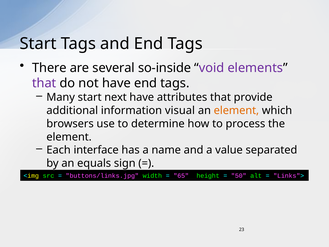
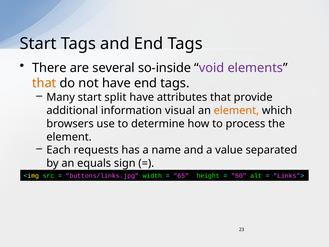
that colour: purple -> orange (44, 83)
next: next -> split (115, 97)
interface: interface -> requests (96, 150)
